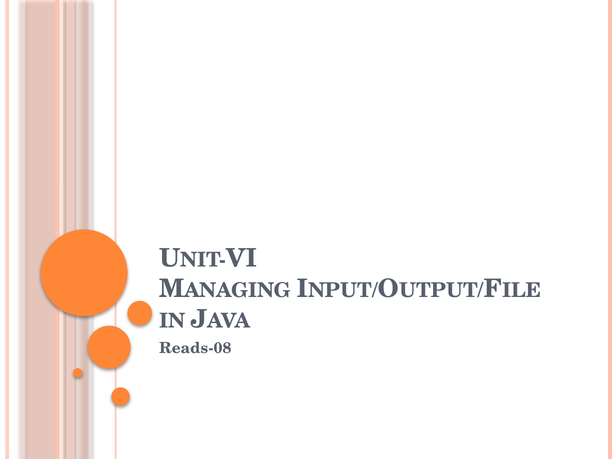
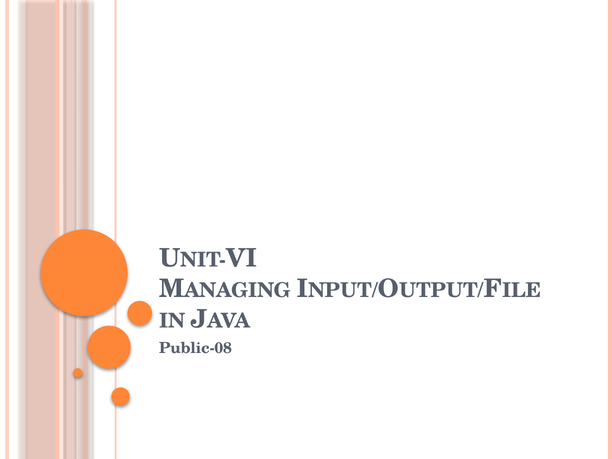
Reads-08: Reads-08 -> Public-08 (195, 348)
